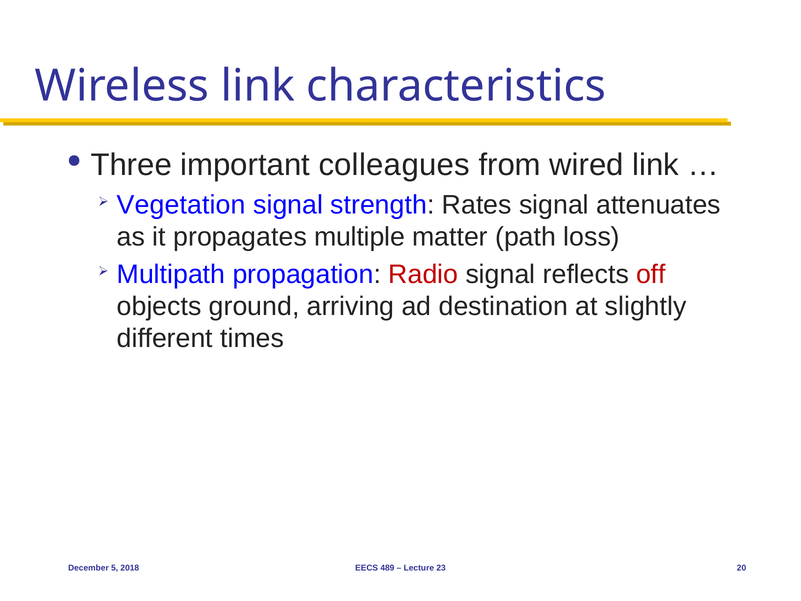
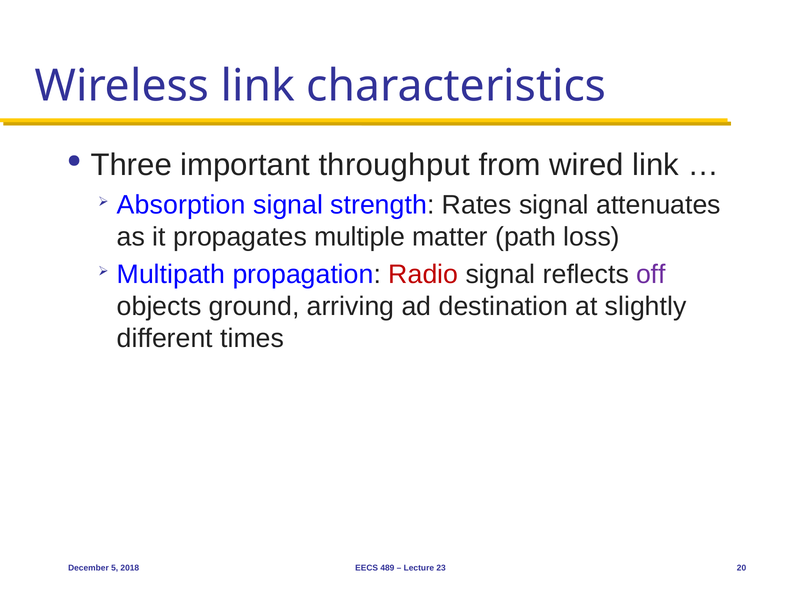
colleagues: colleagues -> throughput (394, 165)
Vegetation: Vegetation -> Absorption (181, 205)
off colour: red -> purple (651, 274)
